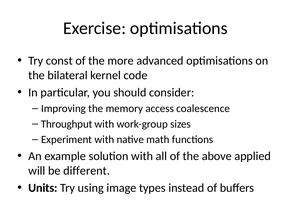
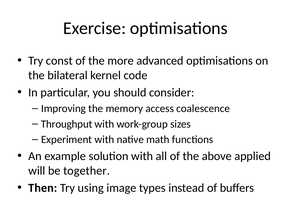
different: different -> together (87, 170)
Units: Units -> Then (43, 187)
